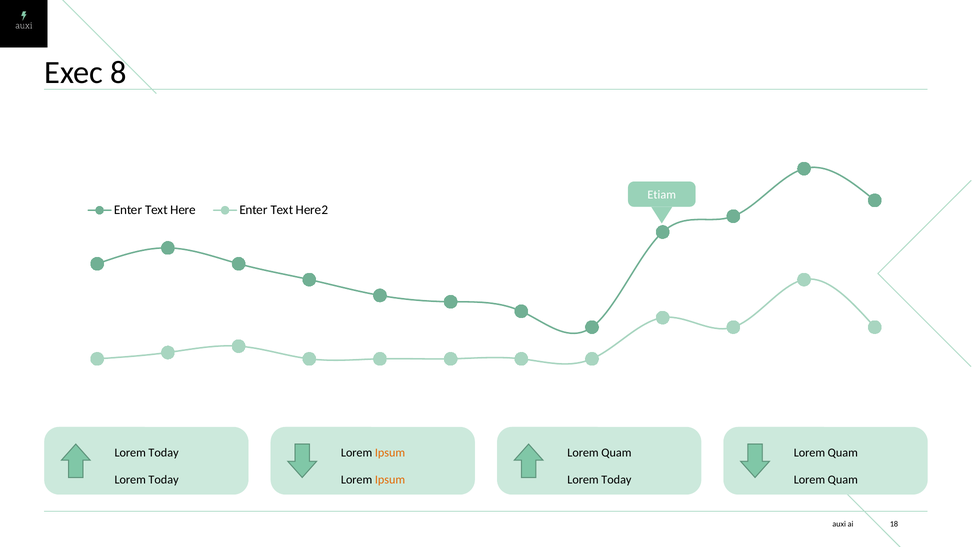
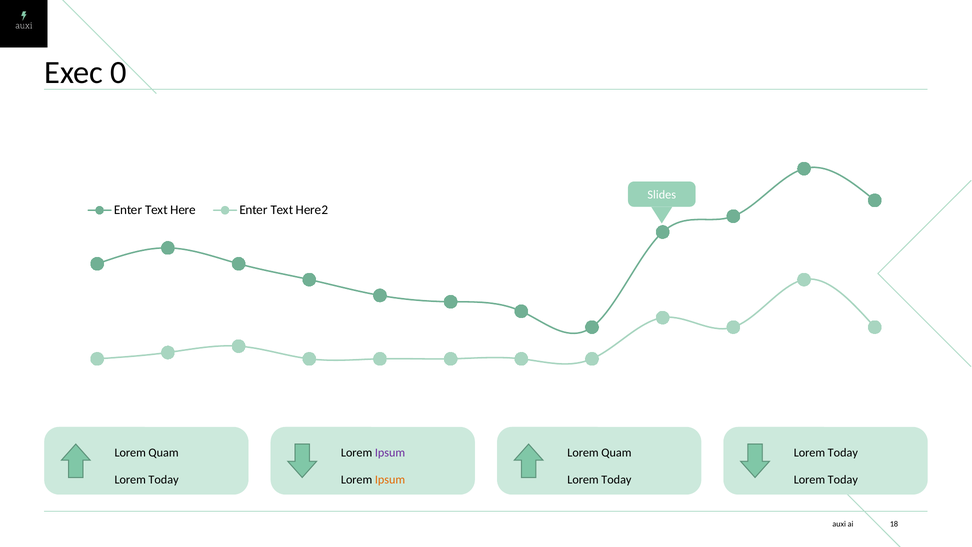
8: 8 -> 0 (119, 73)
Etiam: Etiam -> Slides (662, 195)
Today: Today -> Quam (164, 453)
Ipsum colour: orange -> purple (390, 453)
Quam: Quam -> Today (843, 453)
Quam: Quam -> Today (843, 479)
